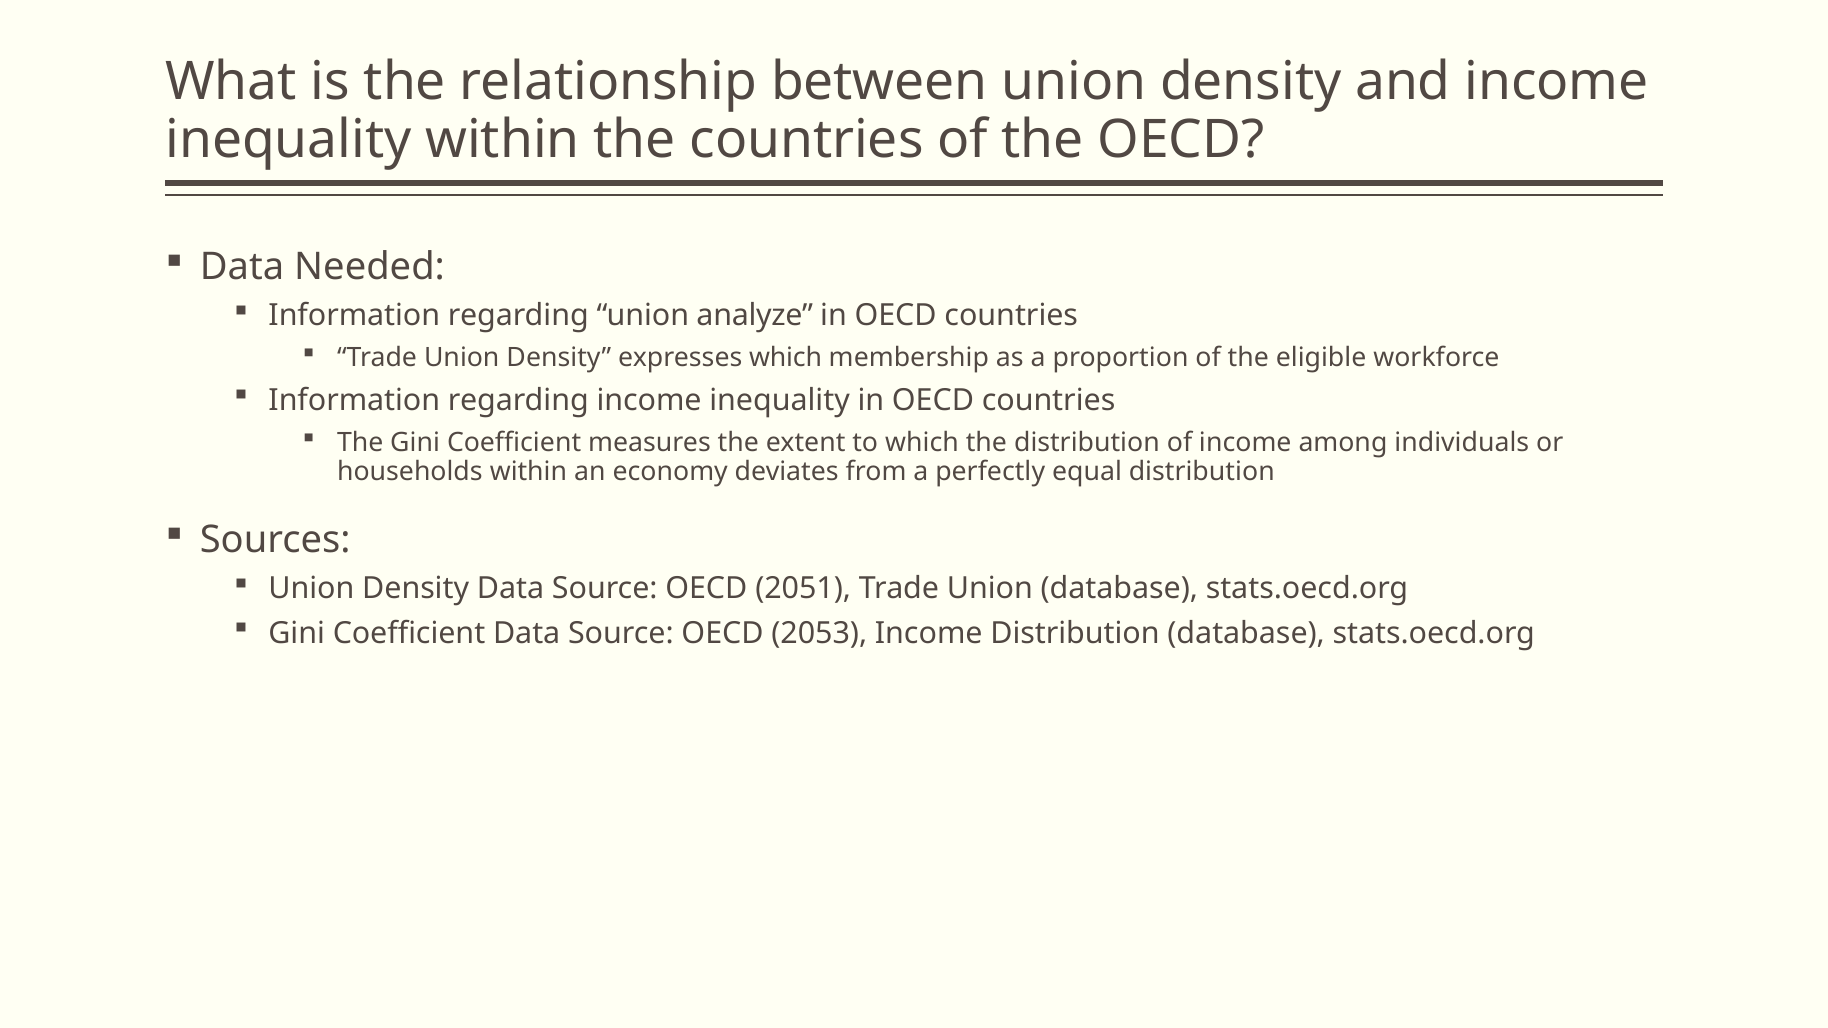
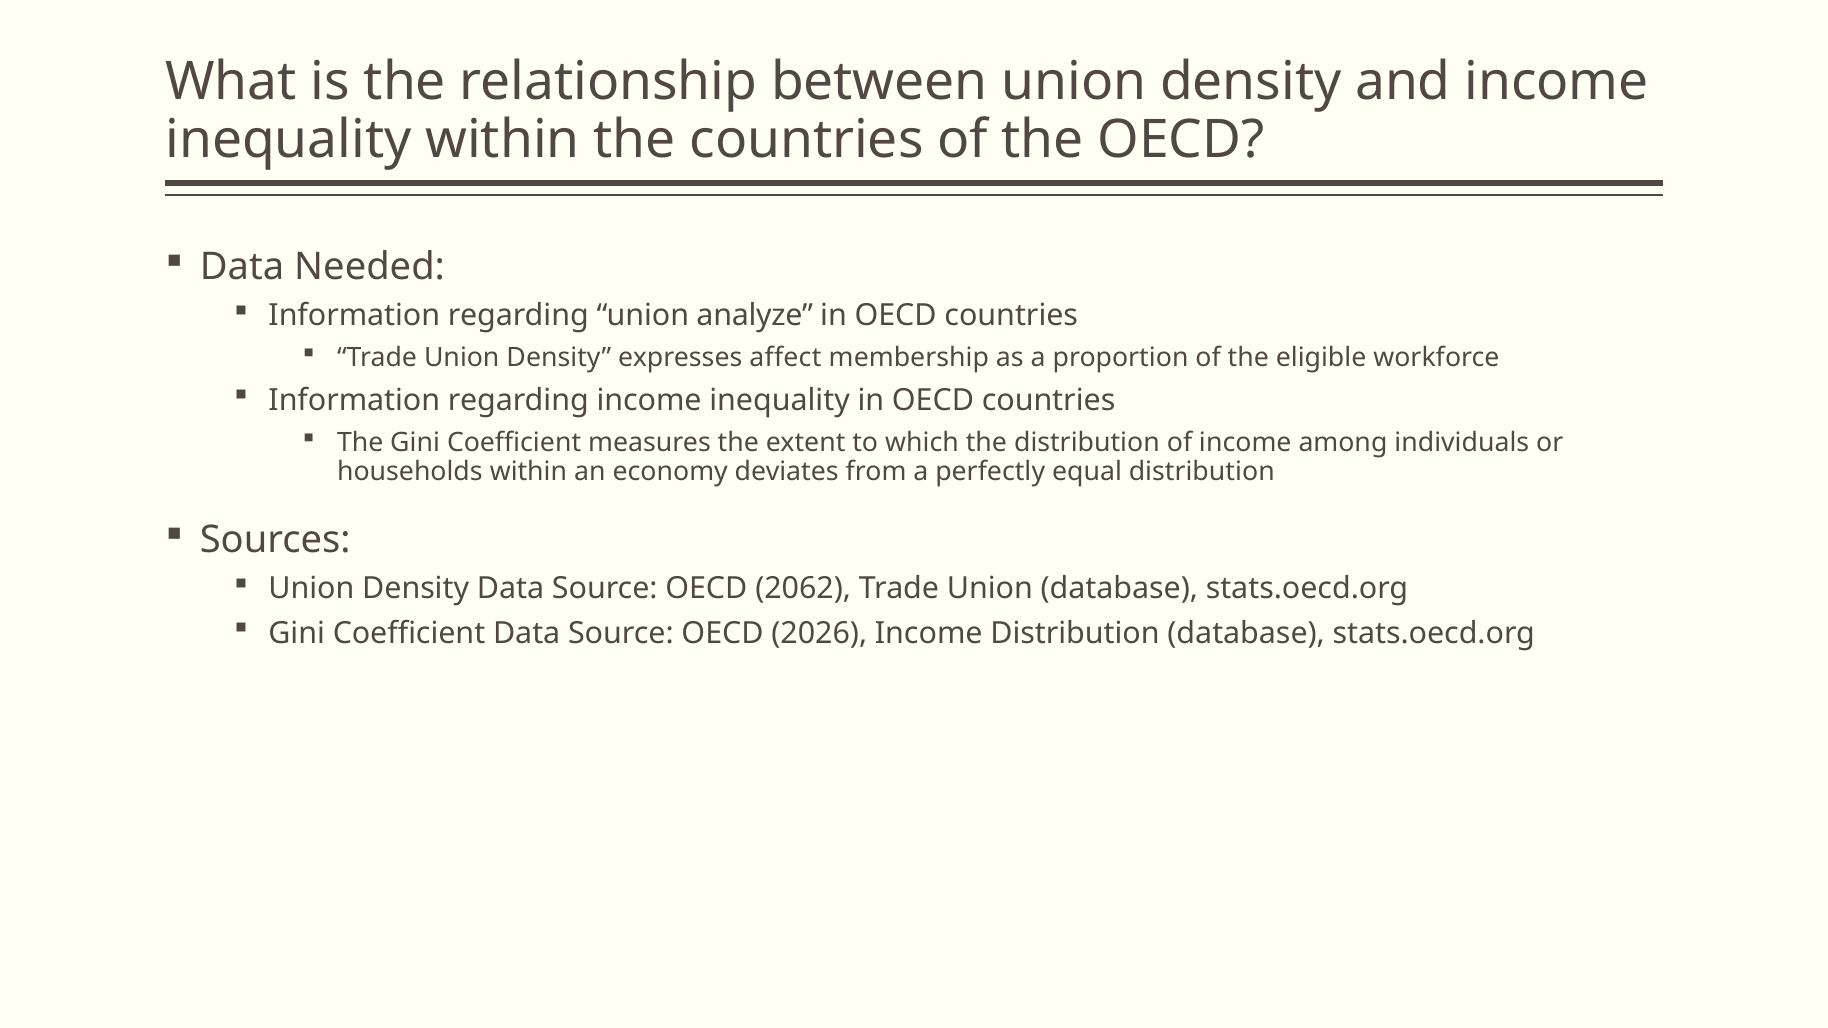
expresses which: which -> affect (785, 358)
2051: 2051 -> 2062 (803, 589)
2053: 2053 -> 2026 (819, 633)
